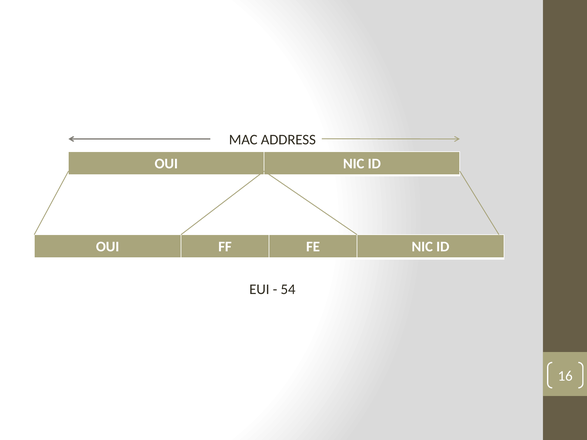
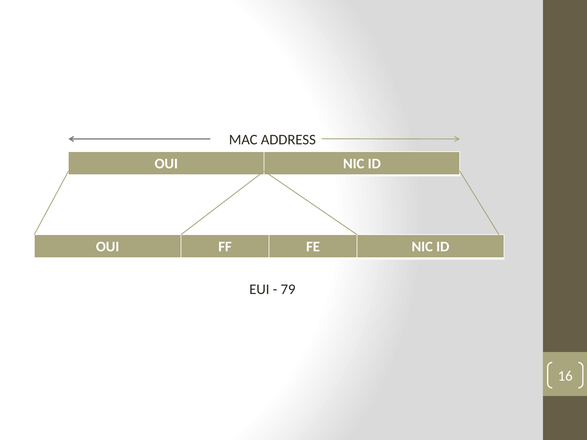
54: 54 -> 79 (288, 289)
